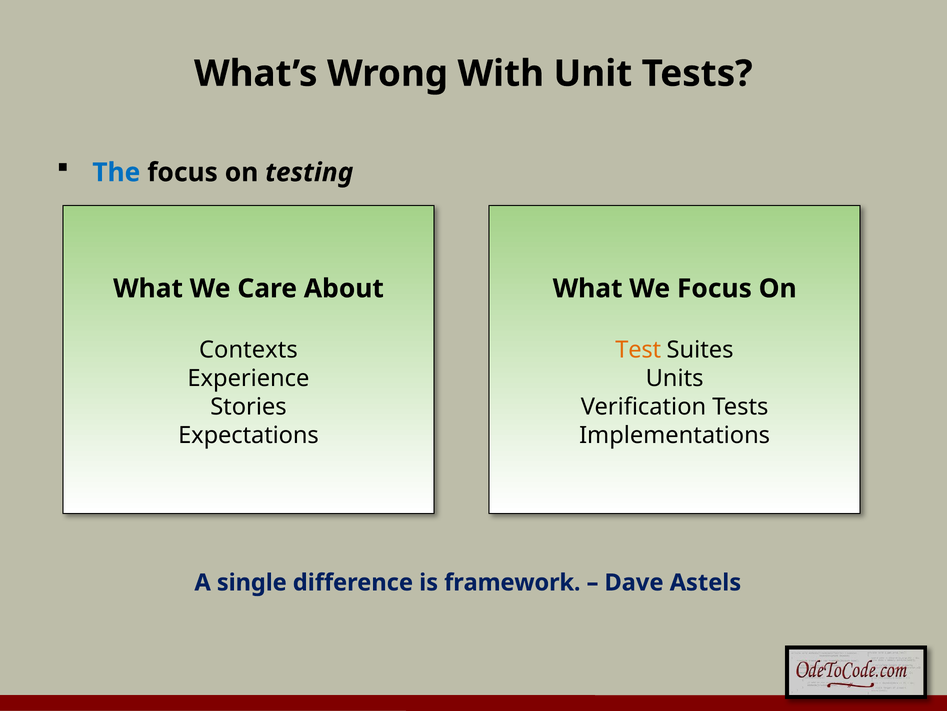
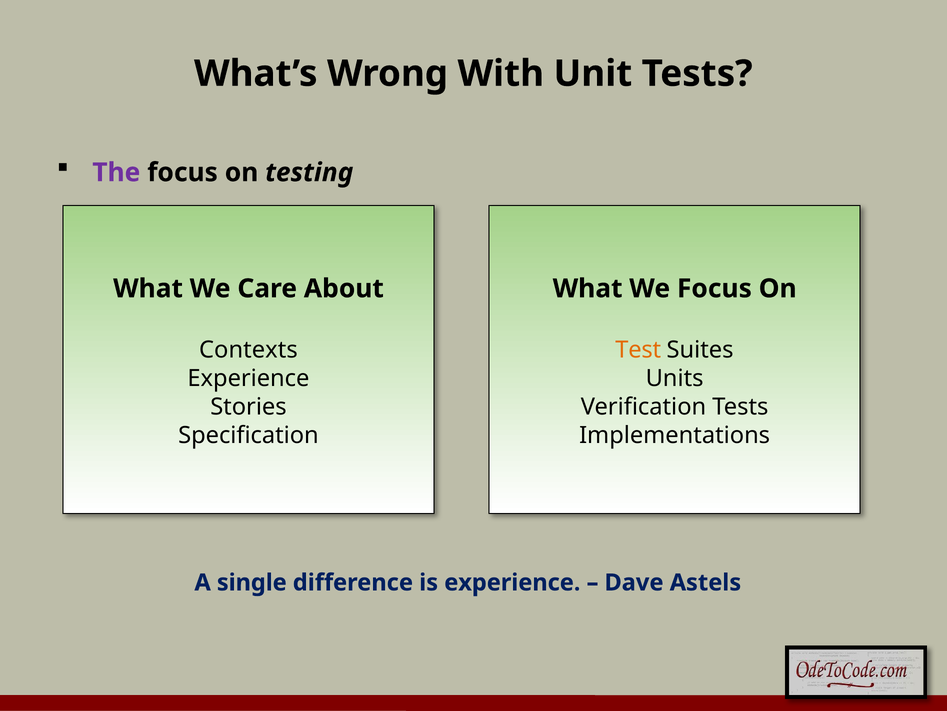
The colour: blue -> purple (116, 172)
Expectations: Expectations -> Specification (248, 435)
is framework: framework -> experience (512, 582)
